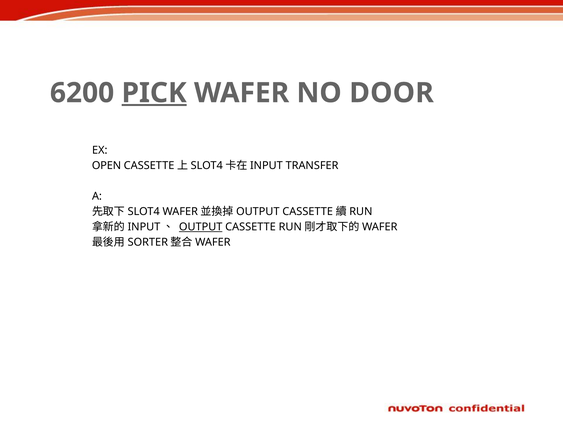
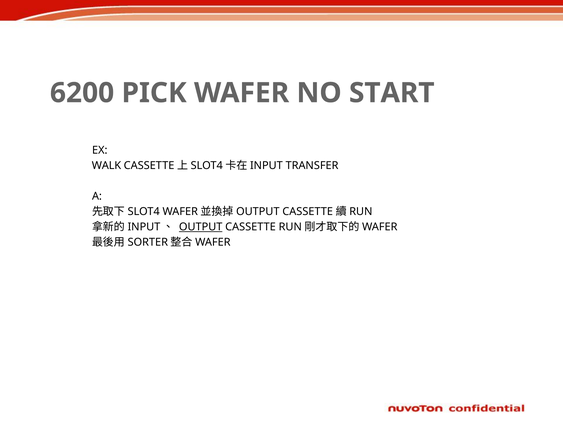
PICK underline: present -> none (154, 93)
DOOR: DOOR -> START (392, 93)
OPEN: OPEN -> WALK (107, 166)
